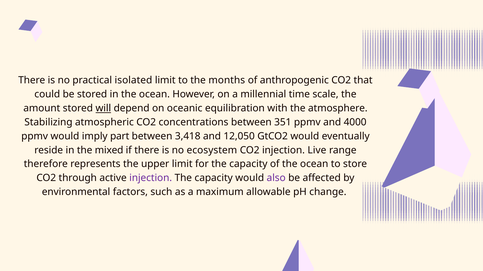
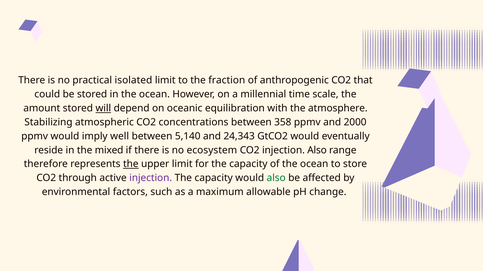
months: months -> fraction (227, 81)
351: 351 -> 358 (283, 123)
4000: 4000 -> 2000 (355, 123)
part: part -> well (120, 136)
3,418: 3,418 -> 5,140 (188, 136)
12,050: 12,050 -> 24,343 (239, 136)
injection Live: Live -> Also (317, 150)
the underline: none -> present (131, 164)
also colour: purple -> green (276, 178)
